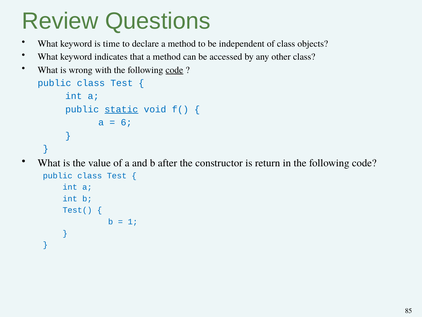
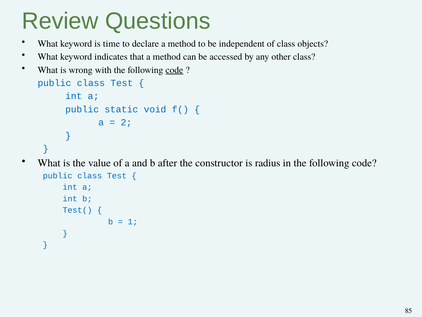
static underline: present -> none (121, 109)
6: 6 -> 2 (126, 122)
return: return -> radius (268, 163)
